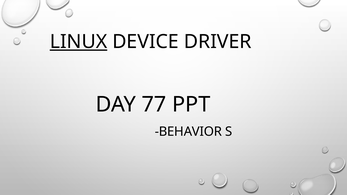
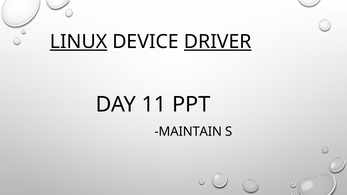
DRIVER underline: none -> present (218, 42)
77: 77 -> 11 (154, 105)
BEHAVIOR: BEHAVIOR -> MAINTAIN (188, 132)
